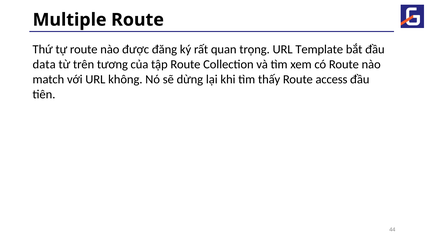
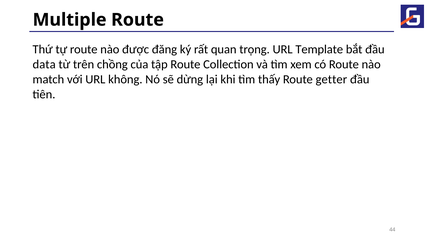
tương: tương -> chồng (112, 64)
access: access -> getter (331, 79)
